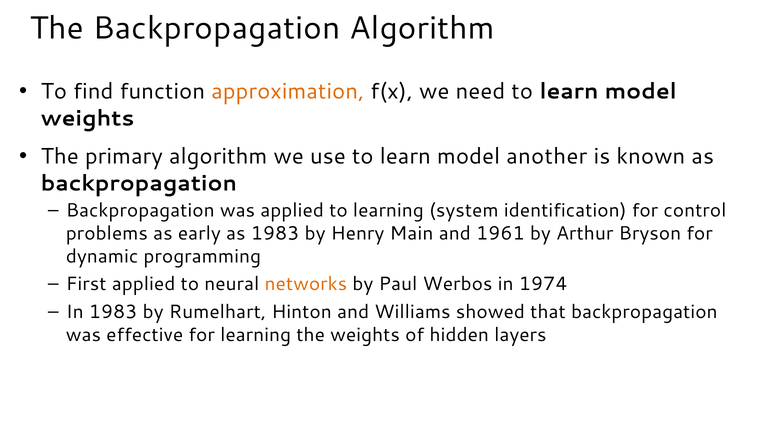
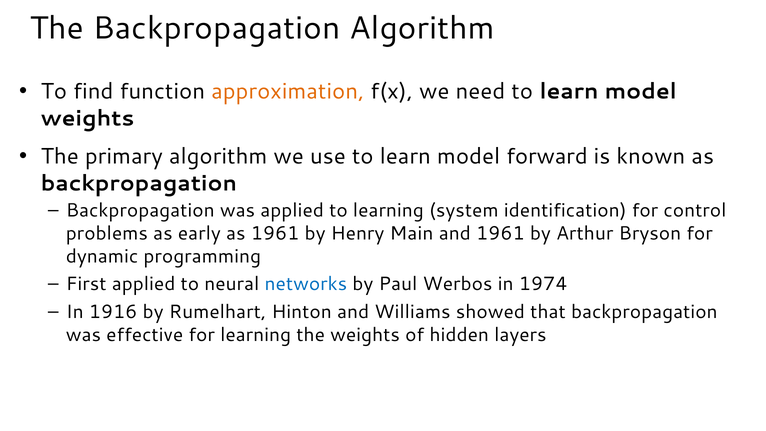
another: another -> forward (547, 156)
as 1983: 1983 -> 1961 (275, 233)
networks colour: orange -> blue (306, 284)
In 1983: 1983 -> 1916 (113, 312)
